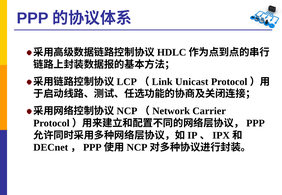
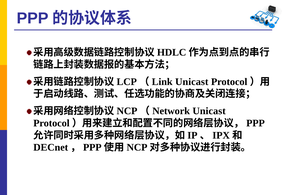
Carrier: Carrier -> Unicast (209, 111)
